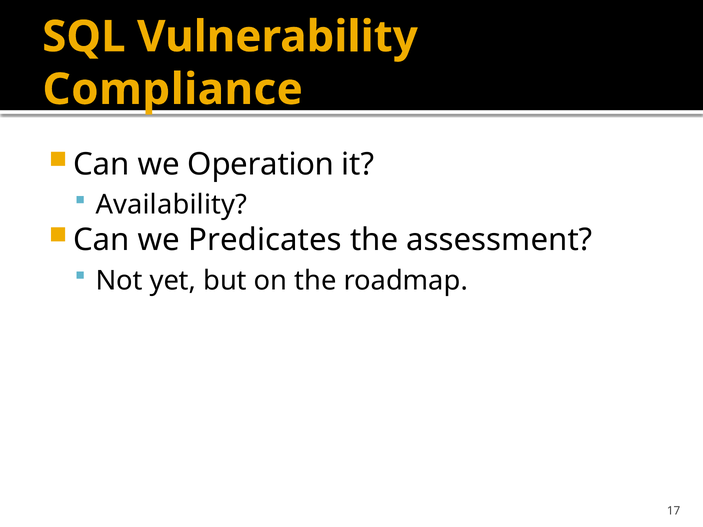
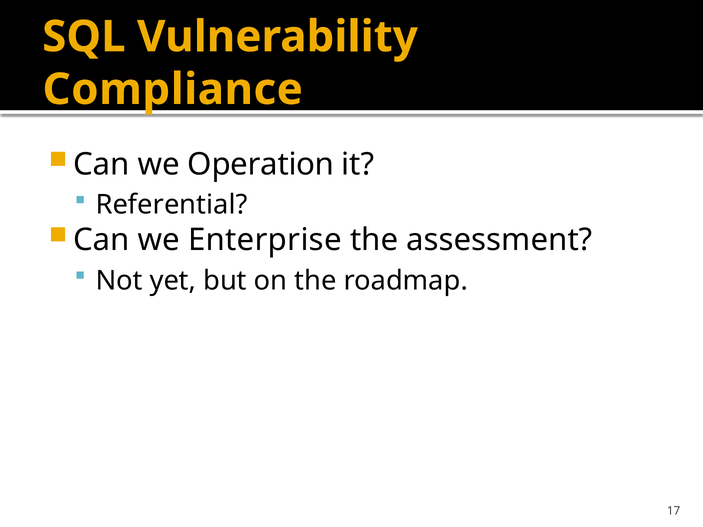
Availability: Availability -> Referential (172, 205)
Predicates: Predicates -> Enterprise (265, 240)
